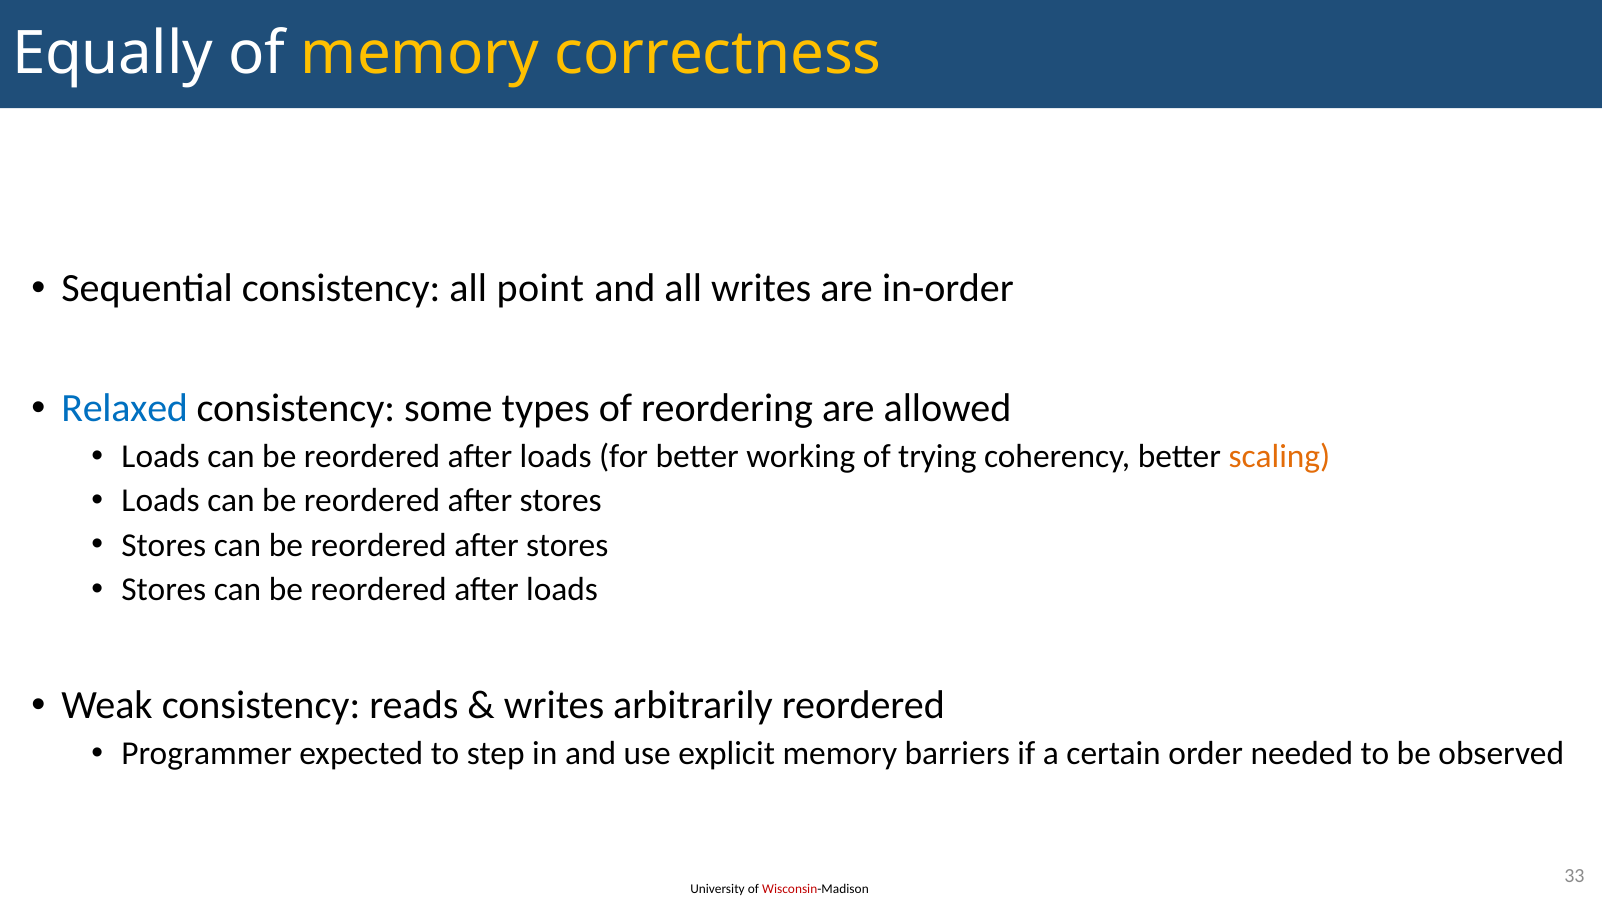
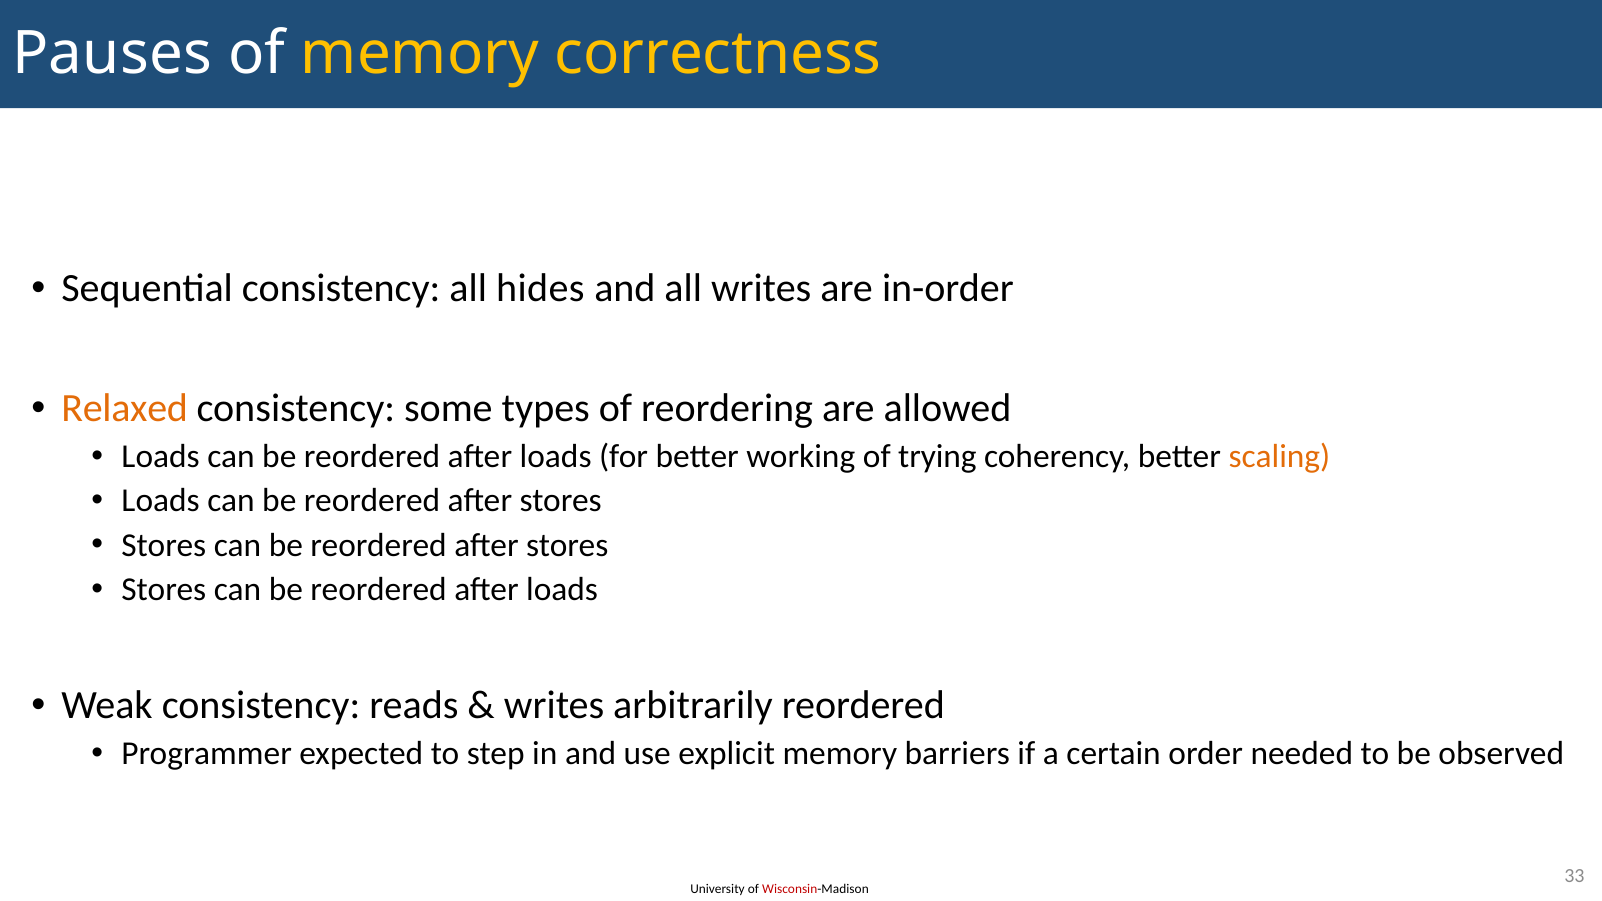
Equally: Equally -> Pauses (112, 54)
point: point -> hides (540, 289)
Relaxed colour: blue -> orange (125, 408)
